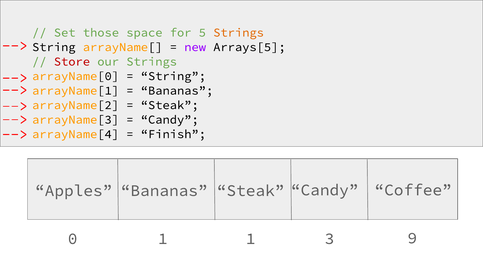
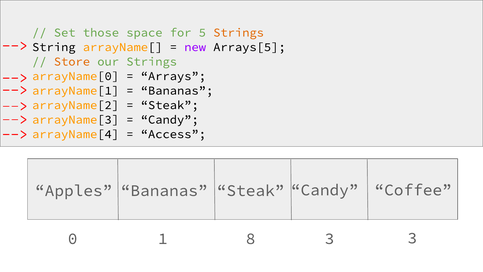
Store colour: red -> orange (72, 62)
String: String -> Arrays (173, 76)
Finish: Finish -> Access (173, 134)
1 1: 1 -> 8 (251, 238)
3 9: 9 -> 3 (412, 238)
